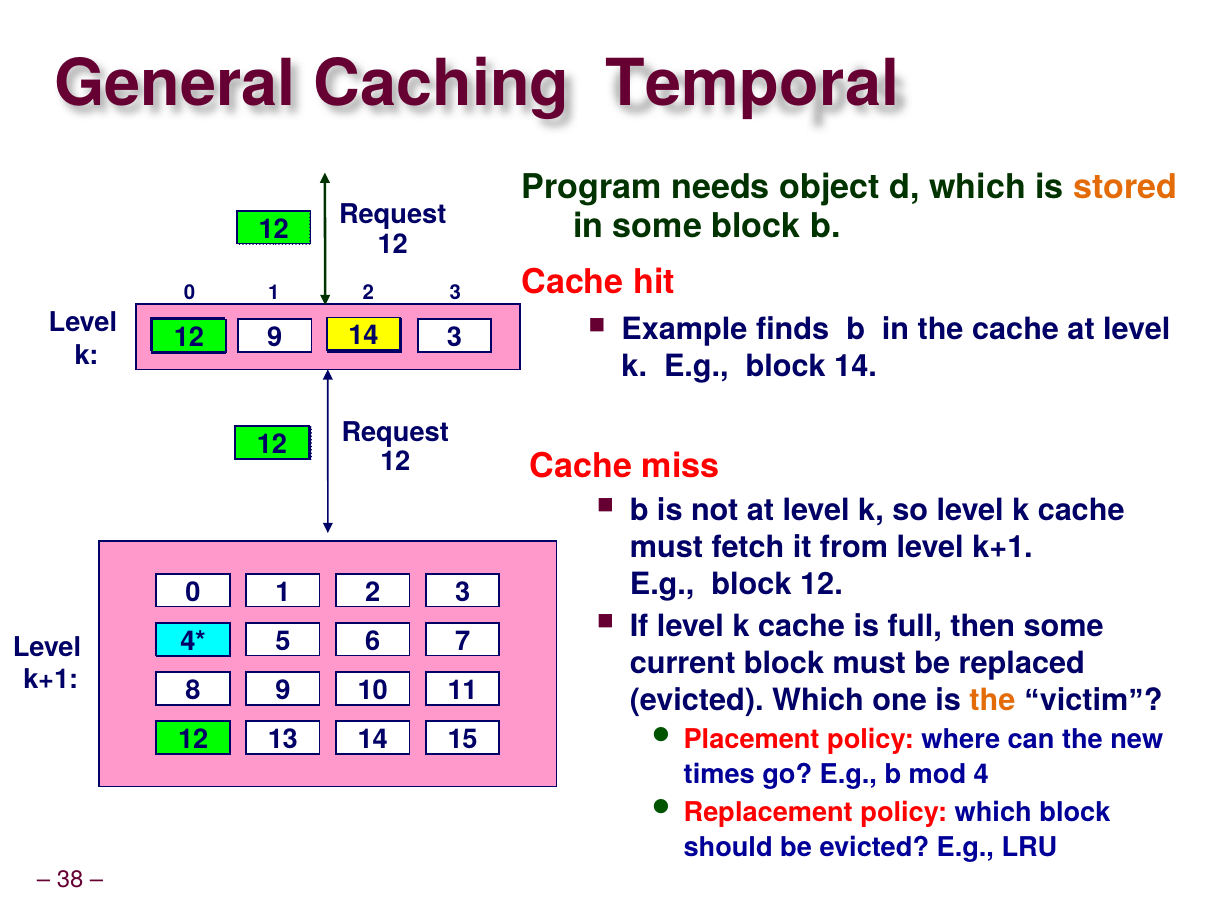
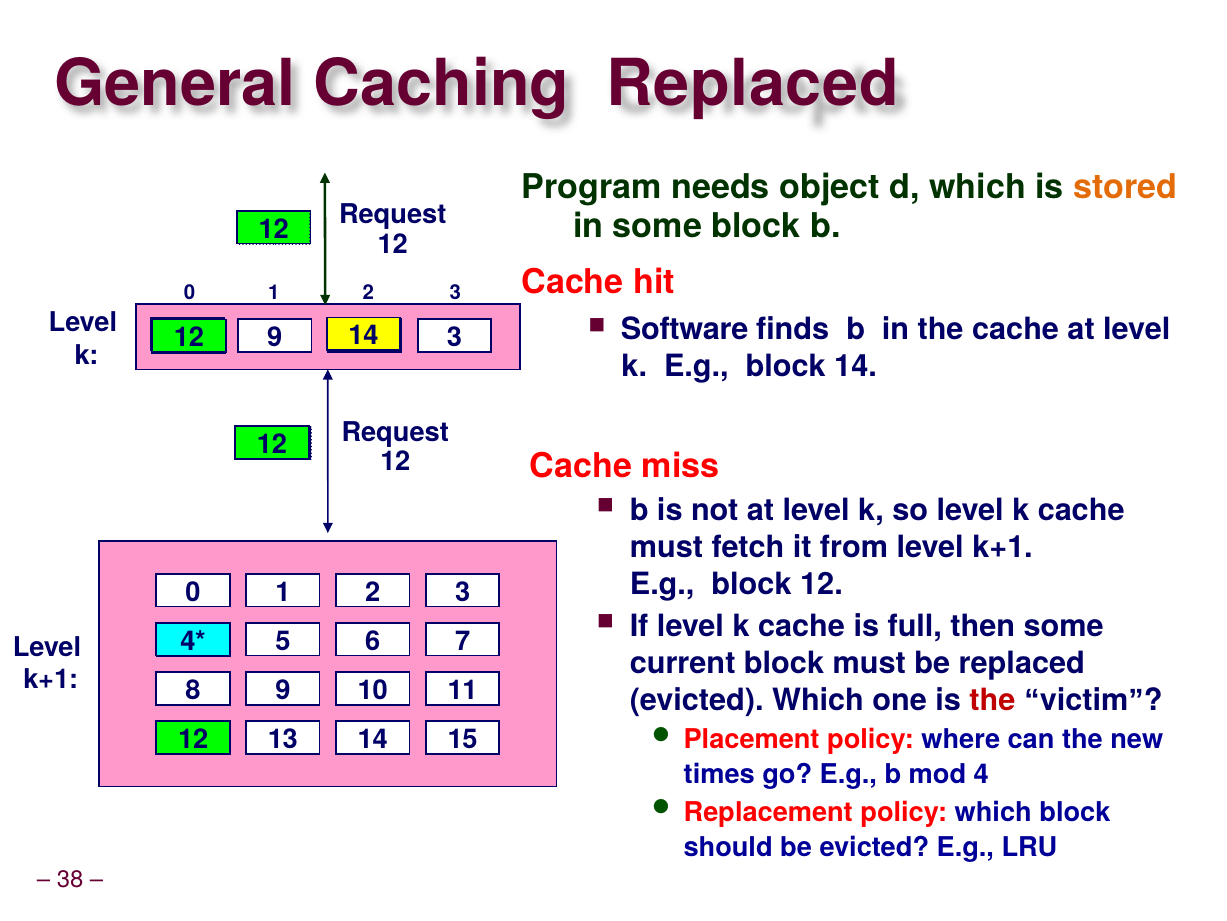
Caching Temporal: Temporal -> Replaced (753, 85)
Example: Example -> Software (685, 330)
the colour: orange -> red (992, 699)
